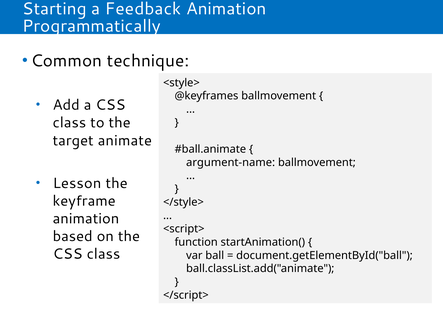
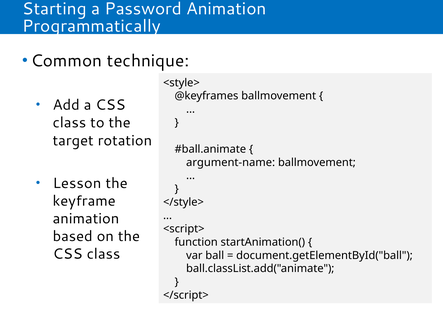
Feedback: Feedback -> Password (143, 9)
animate: animate -> rotation (125, 141)
